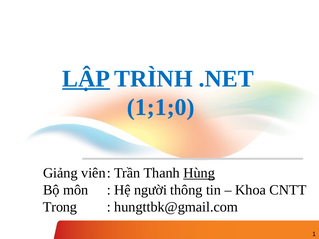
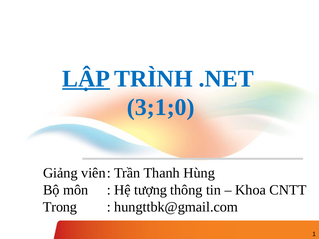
1;1;0: 1;1;0 -> 3;1;0 (161, 107)
Hùng underline: present -> none (199, 173)
người: người -> tượng (151, 190)
